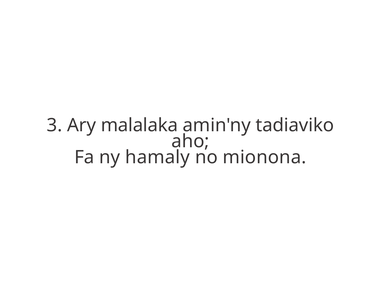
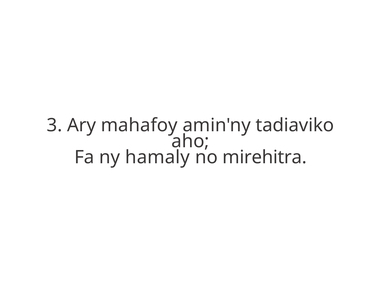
malalaka: malalaka -> mahafoy (139, 126)
mionona: mionona -> mirehitra (265, 158)
